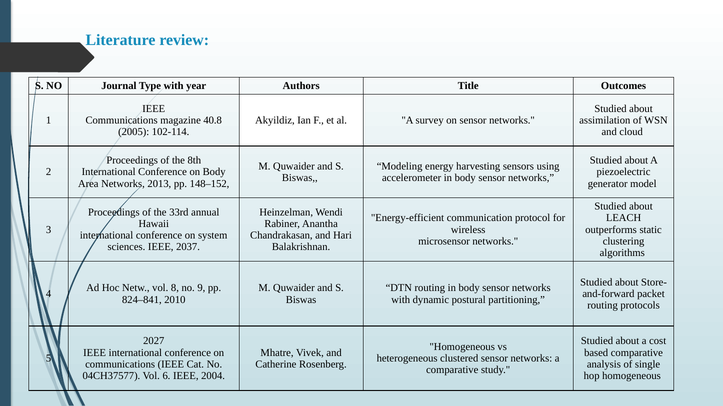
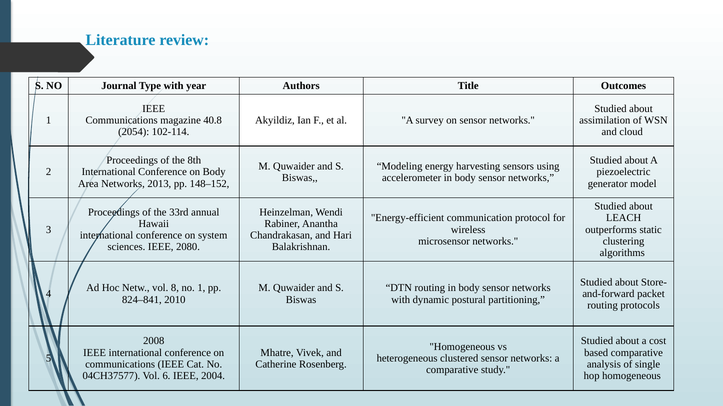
2005: 2005 -> 2054 (134, 132)
2037: 2037 -> 2080 (188, 247)
no 9: 9 -> 1 (201, 288)
2027: 2027 -> 2008 (154, 341)
